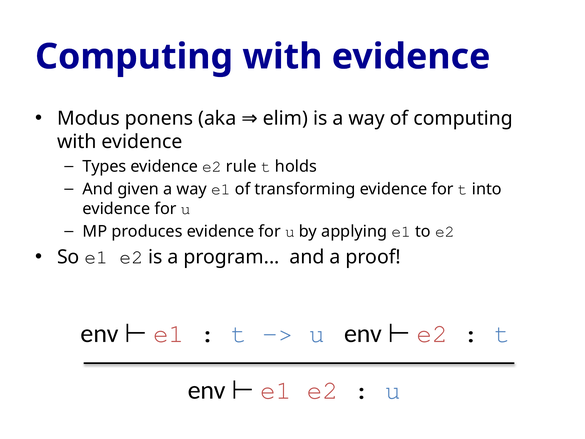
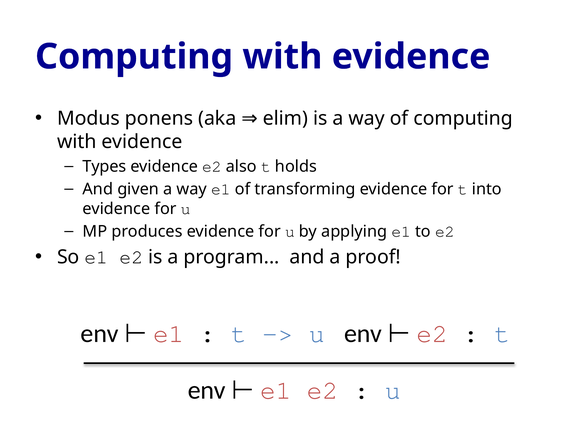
rule: rule -> also (241, 166)
